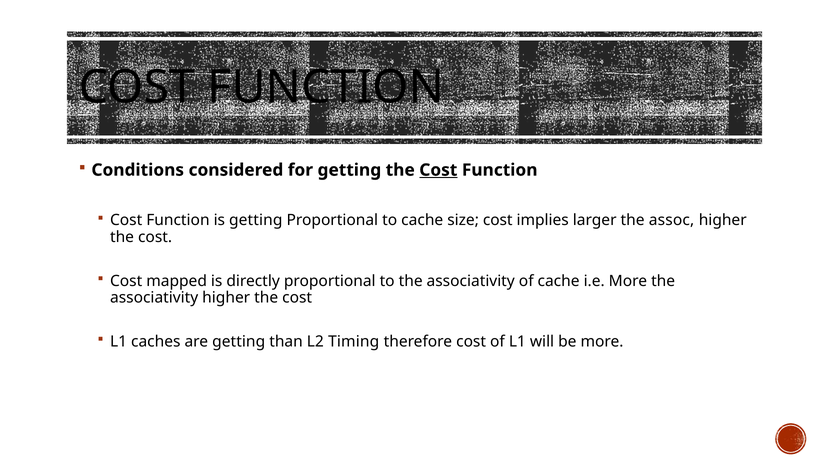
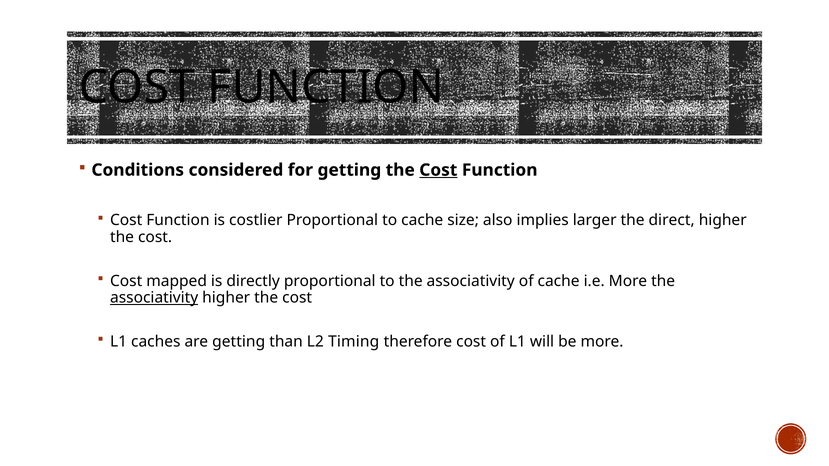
is getting: getting -> costlier (256, 220)
size cost: cost -> also (498, 220)
assoc: assoc -> direct (672, 220)
associativity underline: none -> present (154, 298)
